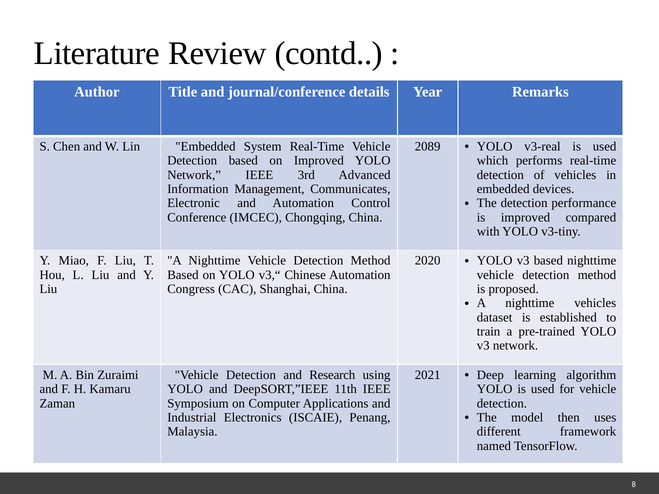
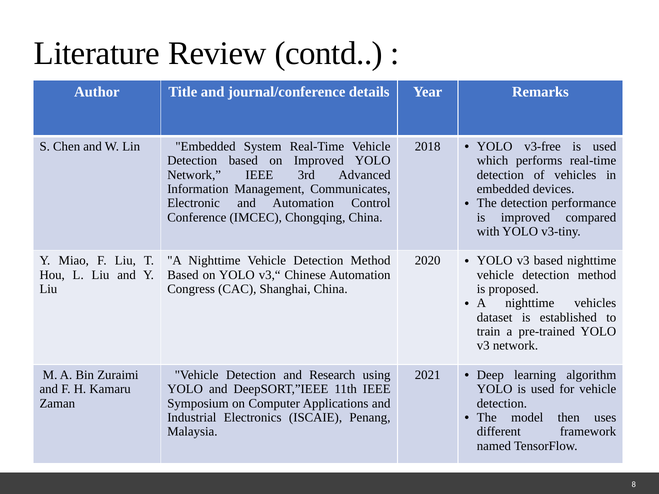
2089: 2089 -> 2018 (428, 147)
v3-real: v3-real -> v3-free (543, 147)
